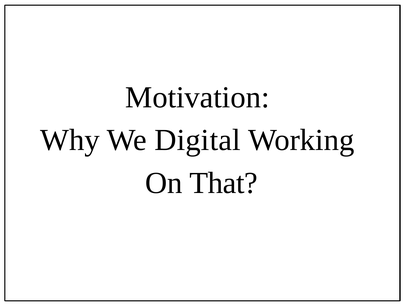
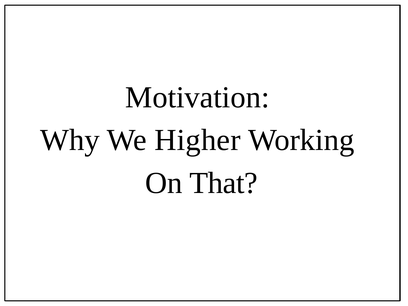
Digital: Digital -> Higher (198, 140)
